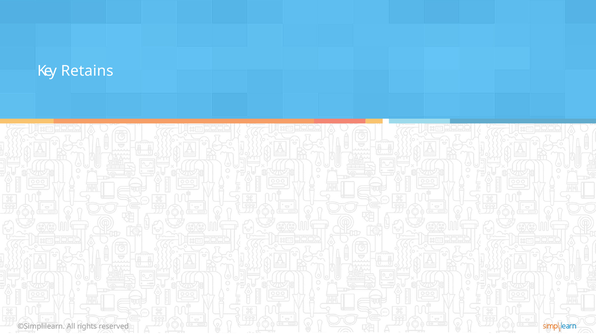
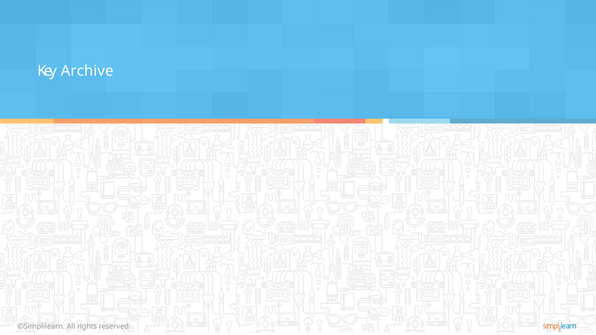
Retains: Retains -> Archive (87, 71)
